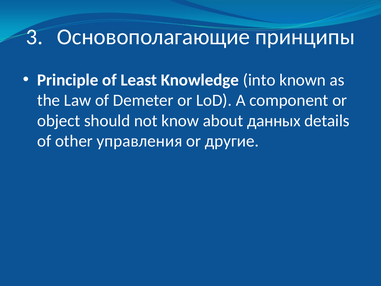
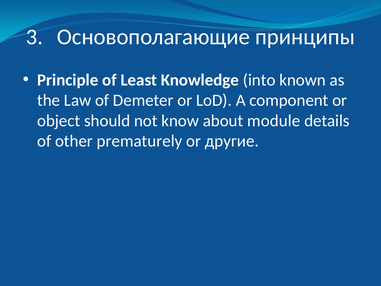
данных: данных -> module (274, 121)
управления: управления -> prematurely (140, 141)
